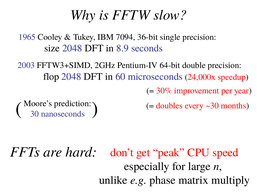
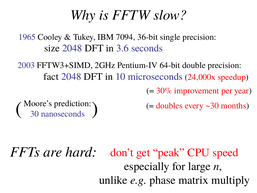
8.9: 8.9 -> 3.6 (123, 48)
flop: flop -> fact (51, 77)
60: 60 -> 10 (120, 77)
